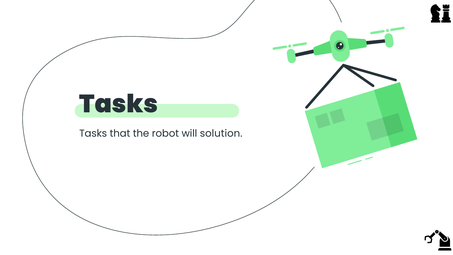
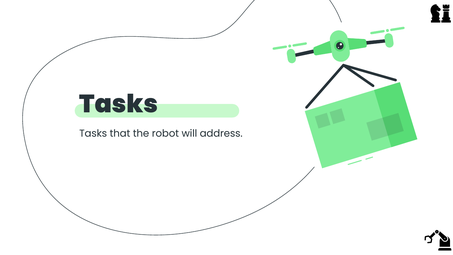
solution: solution -> address (221, 133)
